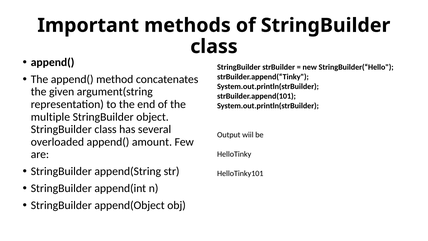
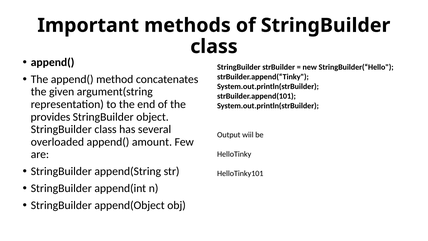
multiple: multiple -> provides (50, 117)
